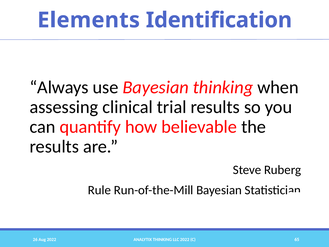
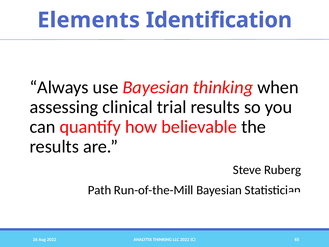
Rule: Rule -> Path (100, 190)
